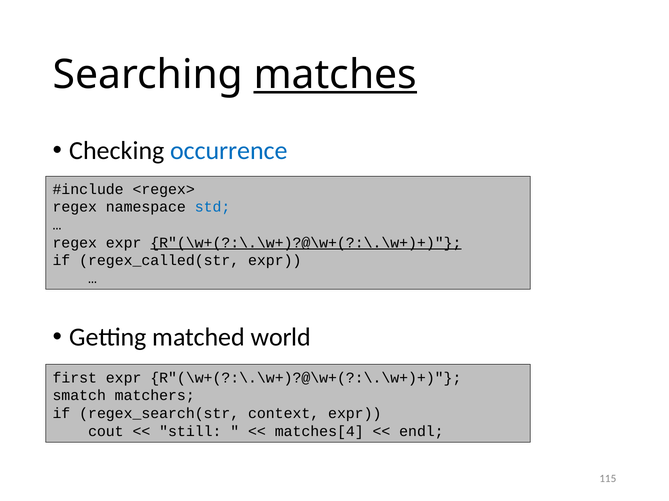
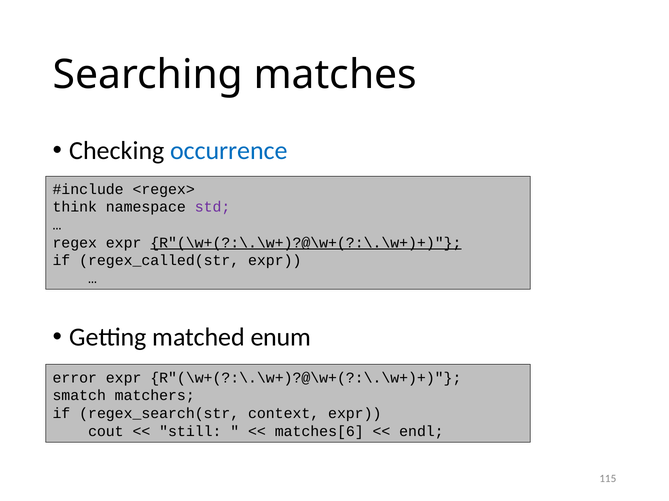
matches underline: present -> none (335, 75)
regex: regex -> think (75, 207)
std colour: blue -> purple (213, 207)
world: world -> enum (281, 338)
first: first -> error (75, 378)
matches[4: matches[4 -> matches[6 (319, 432)
